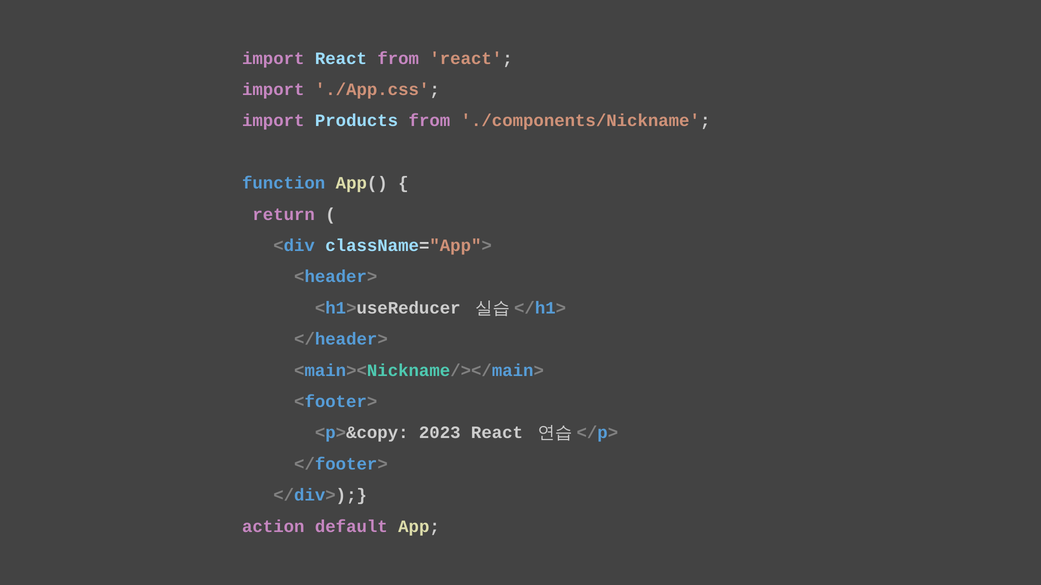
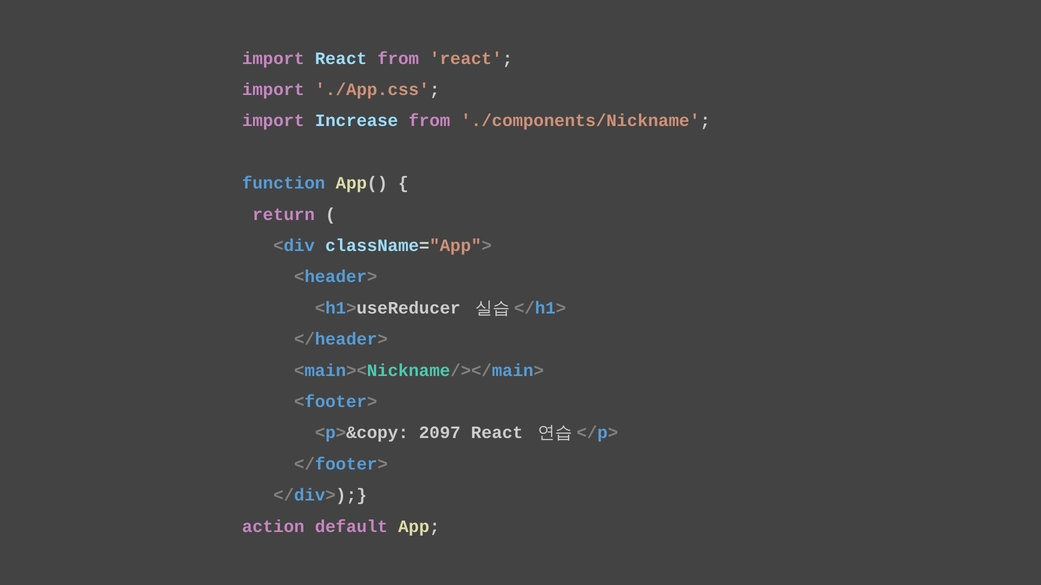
Products: Products -> Increase (357, 121)
2023: 2023 -> 2097 (440, 433)
